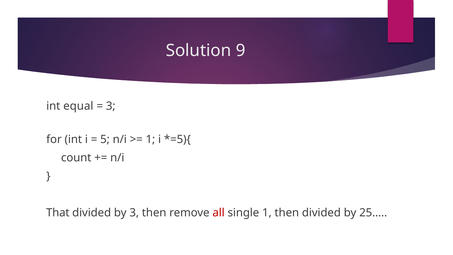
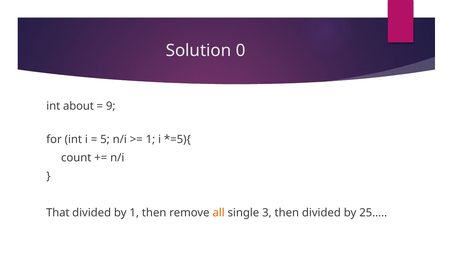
9: 9 -> 0 (241, 50)
equal: equal -> about (78, 106)
3: 3 -> 9 (111, 106)
by 3: 3 -> 1 (134, 212)
all colour: red -> orange (219, 212)
single 1: 1 -> 3 (267, 212)
